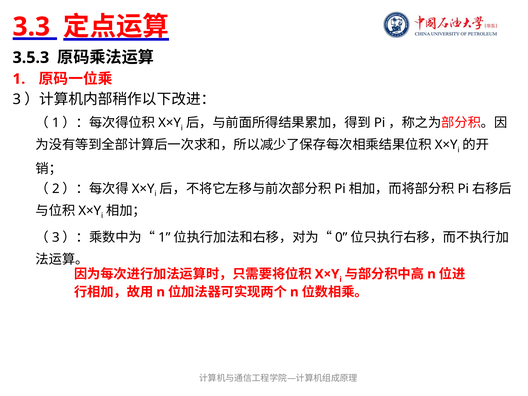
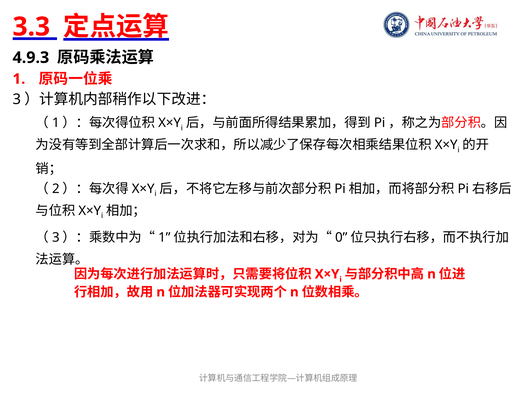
3.5.3: 3.5.3 -> 4.9.3 (31, 58)
